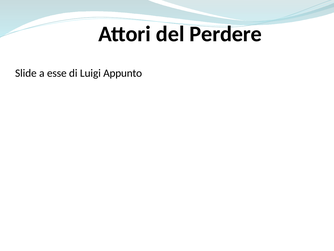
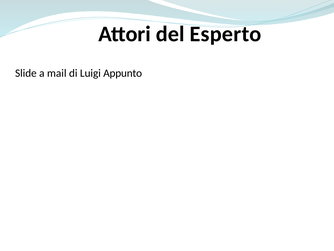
Perdere: Perdere -> Esperto (226, 34)
esse: esse -> mail (57, 73)
